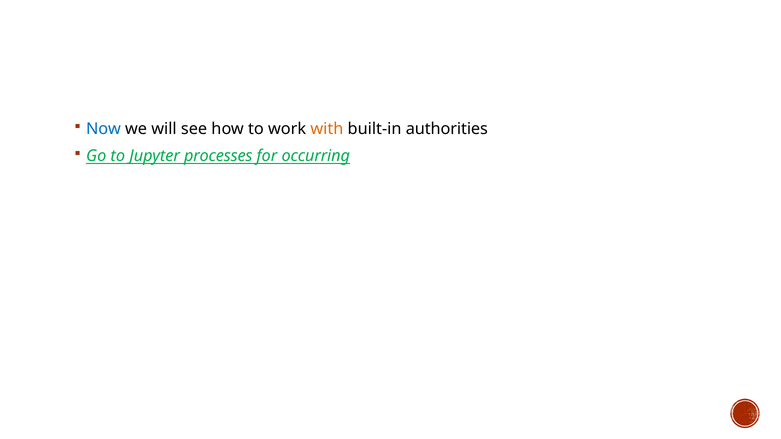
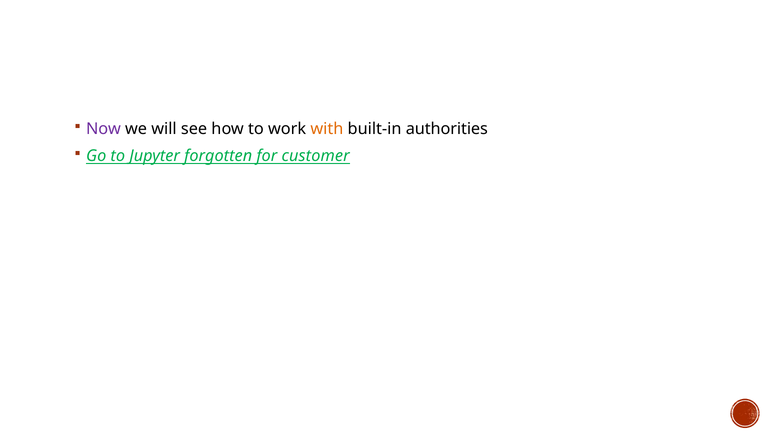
Now colour: blue -> purple (104, 129)
processes: processes -> forgotten (218, 156)
occurring: occurring -> customer (316, 156)
